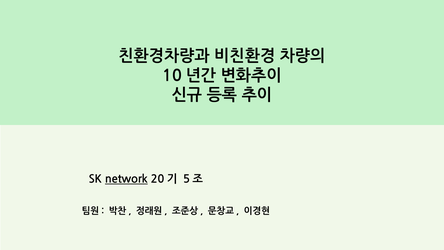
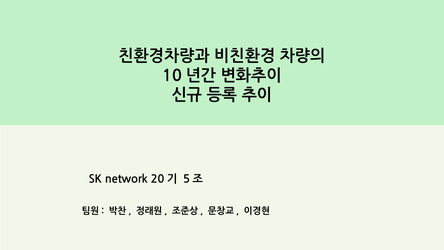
network underline: present -> none (126, 179)
